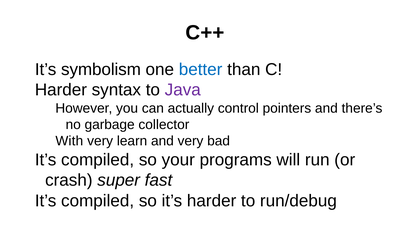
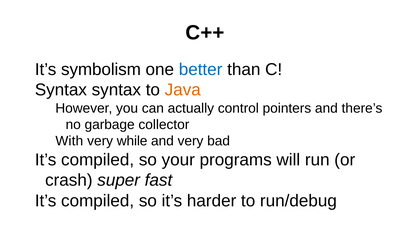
Harder: Harder -> Syntax (61, 90)
Java colour: purple -> orange (183, 90)
learn: learn -> while (132, 141)
